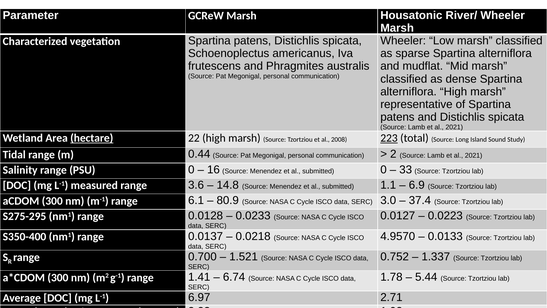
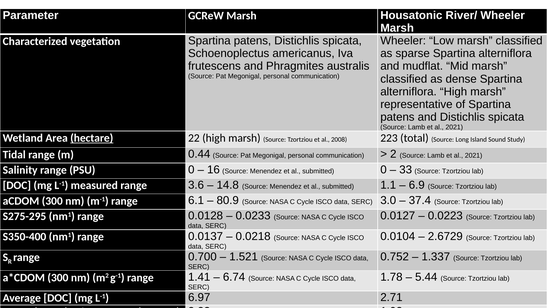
223 underline: present -> none (389, 138)
4.9570: 4.9570 -> 0.0104 (398, 236)
0.0133: 0.0133 -> 2.6729 (445, 236)
